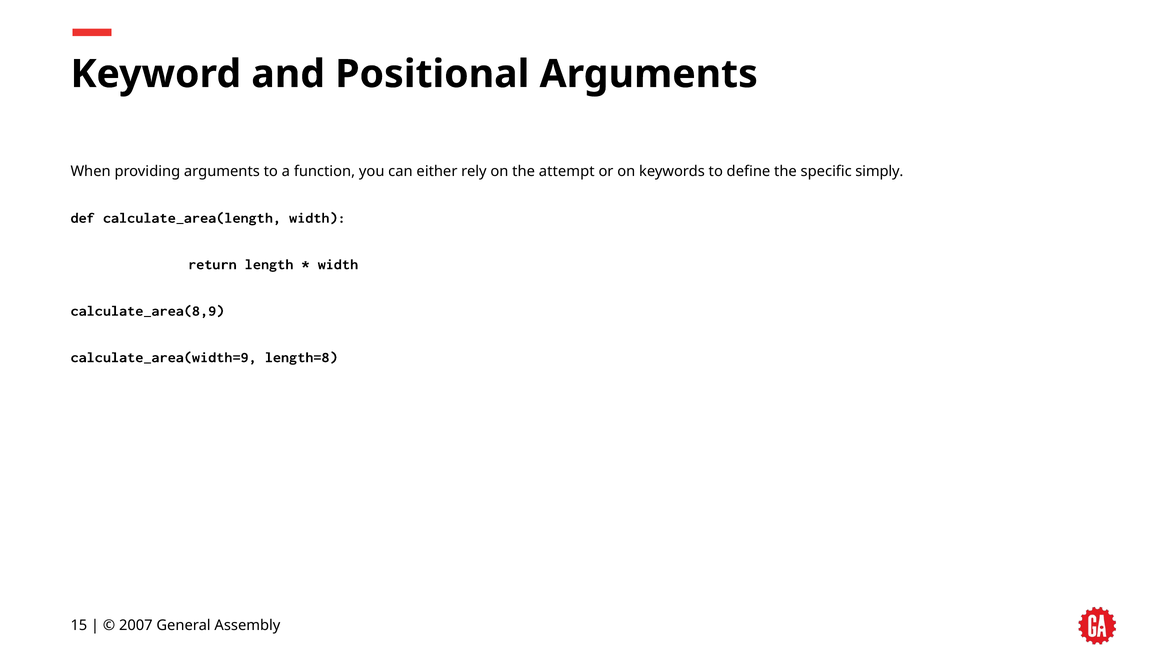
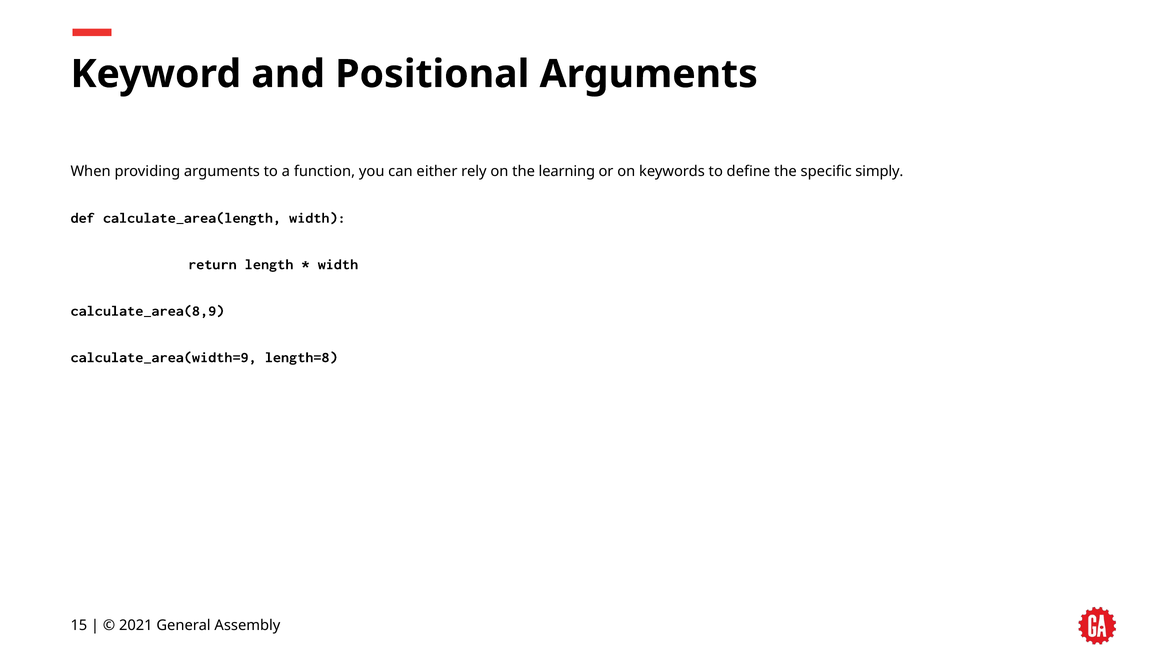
attempt: attempt -> learning (567, 171)
2007: 2007 -> 2021 (136, 625)
